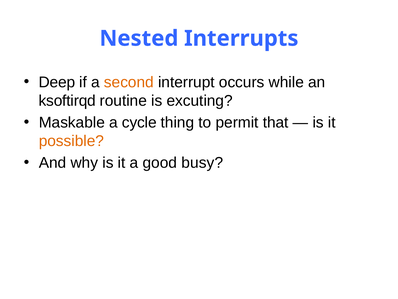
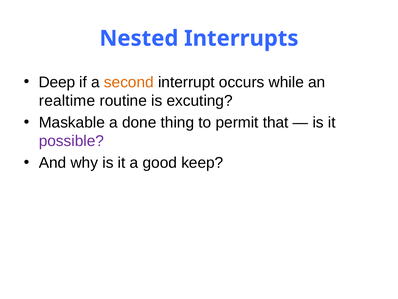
ksoftirqd: ksoftirqd -> realtime (67, 101)
cycle: cycle -> done (139, 122)
possible colour: orange -> purple (71, 141)
busy: busy -> keep (202, 163)
